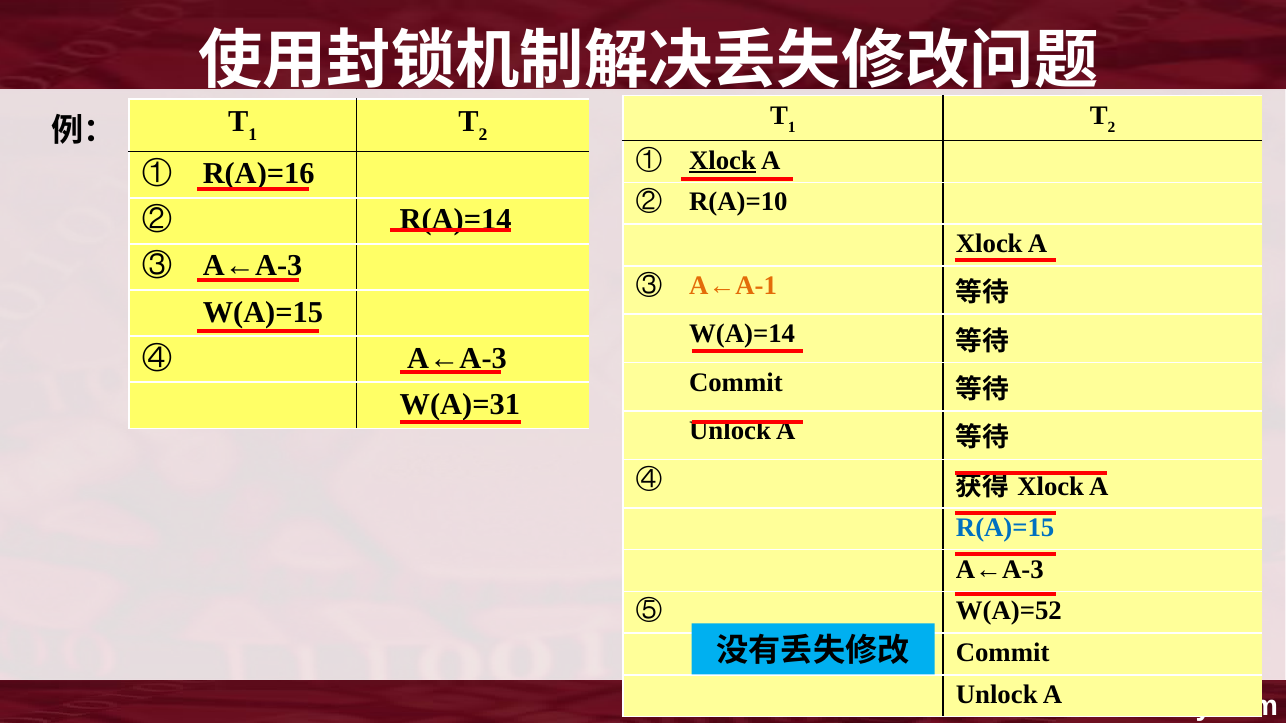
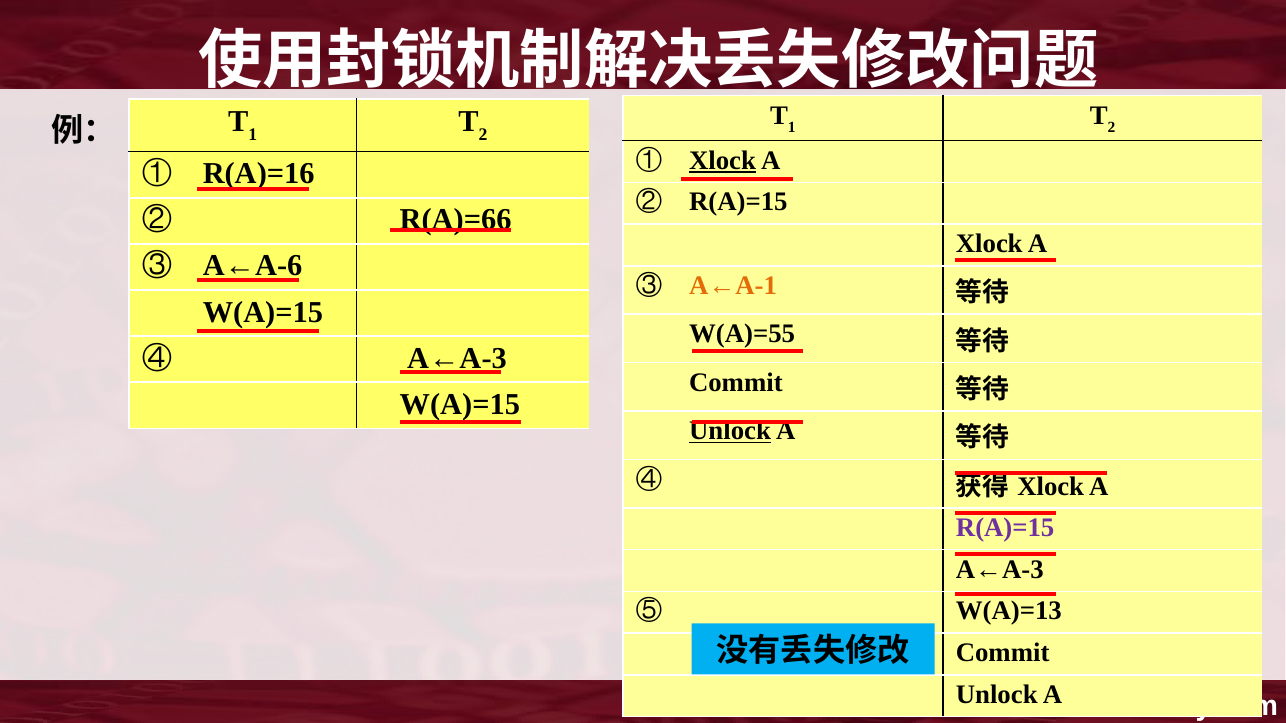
② R(A)=10: R(A)=10 -> R(A)=15 (738, 202)
R(A)=14: R(A)=14 -> R(A)=66 (456, 220)
③ A←A-3: A←A-3 -> A←A-6 (253, 266)
W(A)=14: W(A)=14 -> W(A)=55 (742, 334)
W(A)=31: W(A)=31 -> W(A)=15 (460, 404)
Unlock underline: none -> present (730, 431)
R(A)=15 colour: blue -> purple (1005, 528)
W(A)=52: W(A)=52 -> W(A)=13 (1009, 611)
